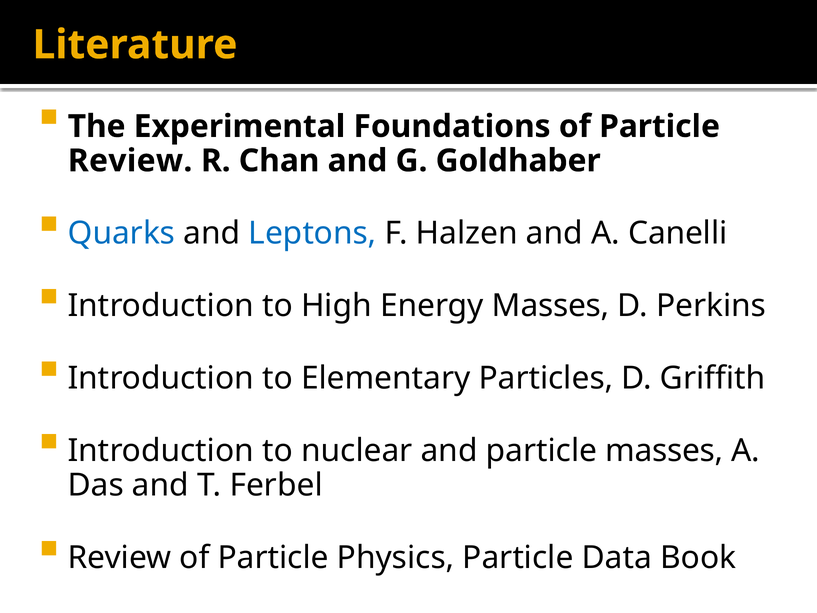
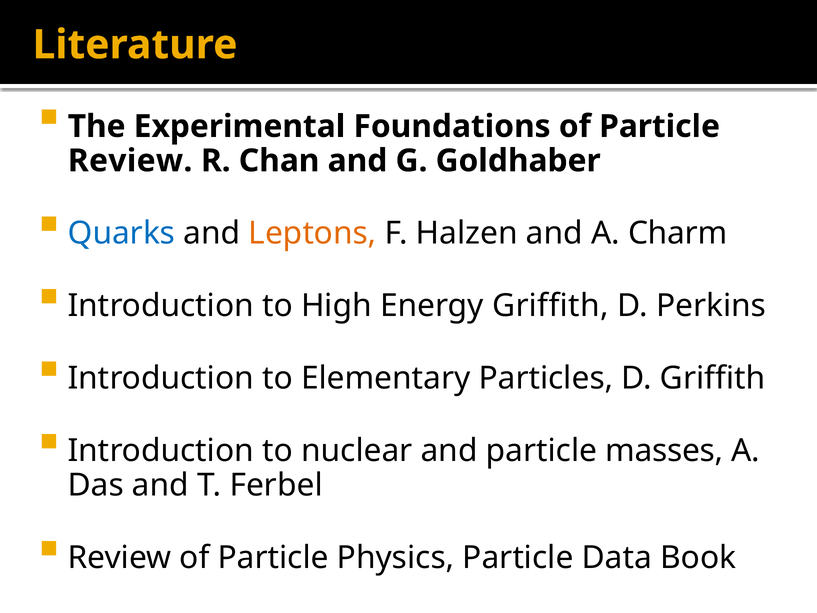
Leptons colour: blue -> orange (312, 233)
Canelli: Canelli -> Charm (678, 233)
Energy Masses: Masses -> Griffith (550, 306)
